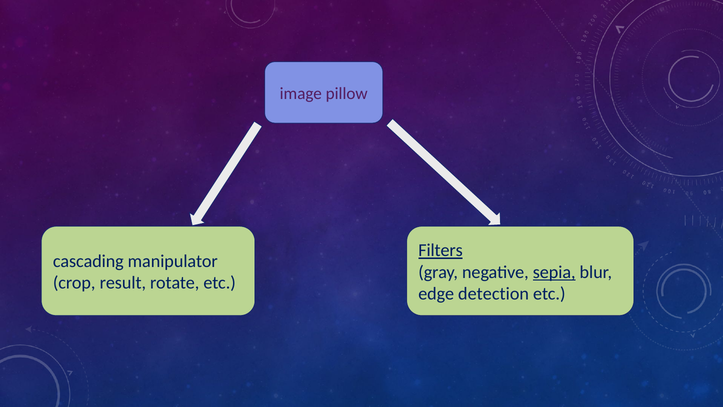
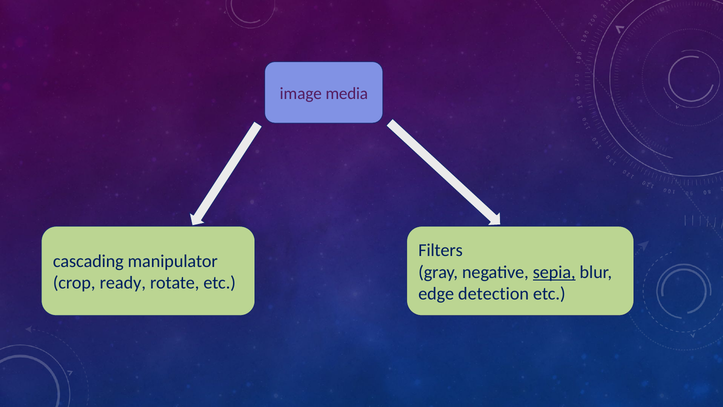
pillow: pillow -> media (347, 94)
Filters underline: present -> none (441, 250)
result: result -> ready (123, 283)
